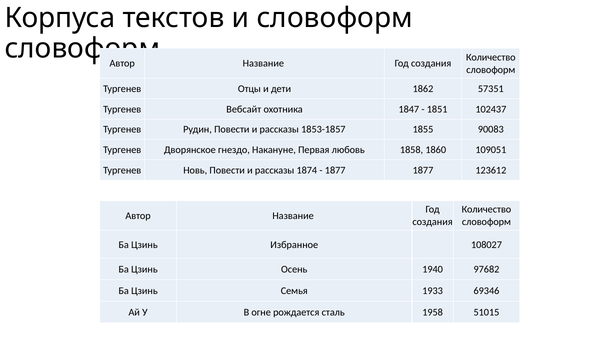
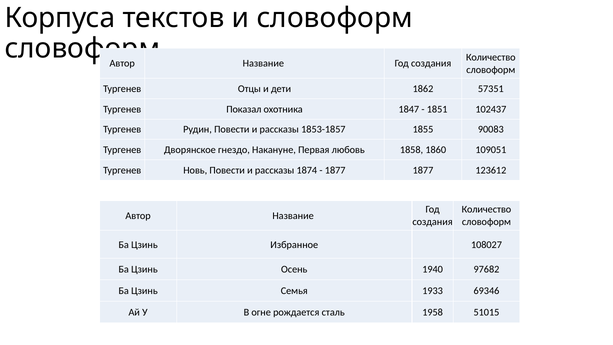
Вебсайт: Вебсайт -> Показал (244, 109)
